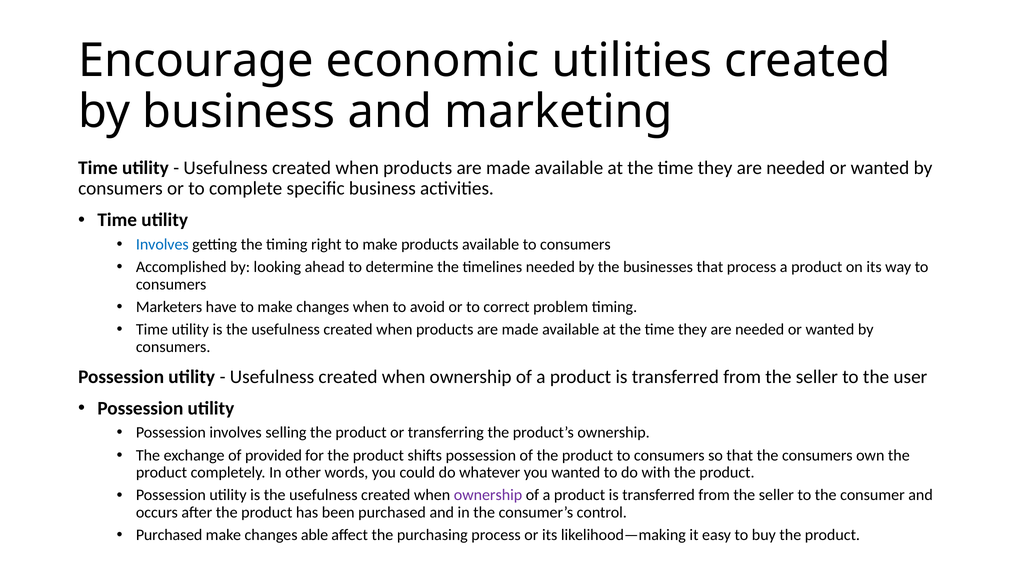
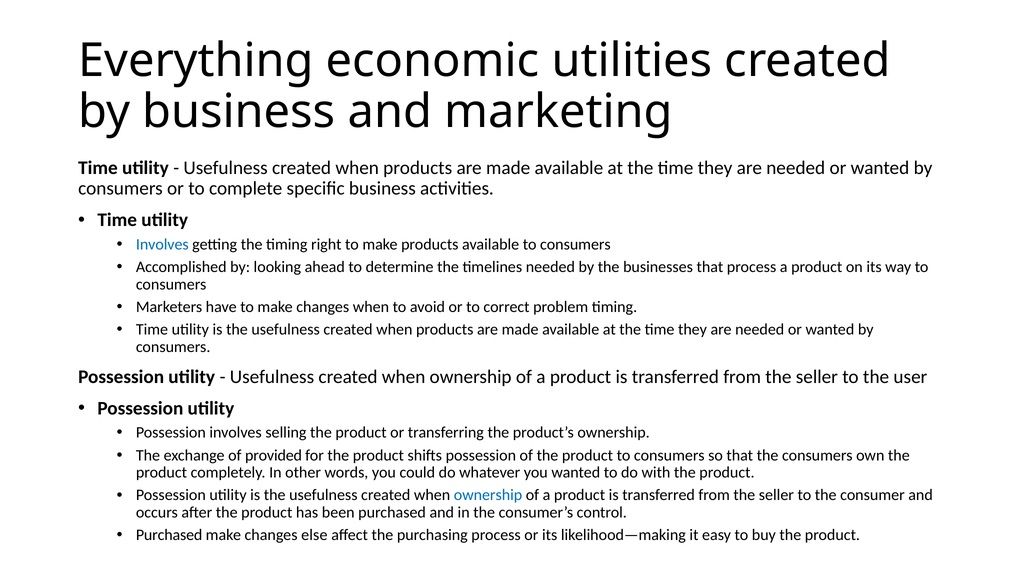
Encourage: Encourage -> Everything (196, 61)
ownership colour: purple -> blue (488, 495)
able: able -> else (314, 535)
